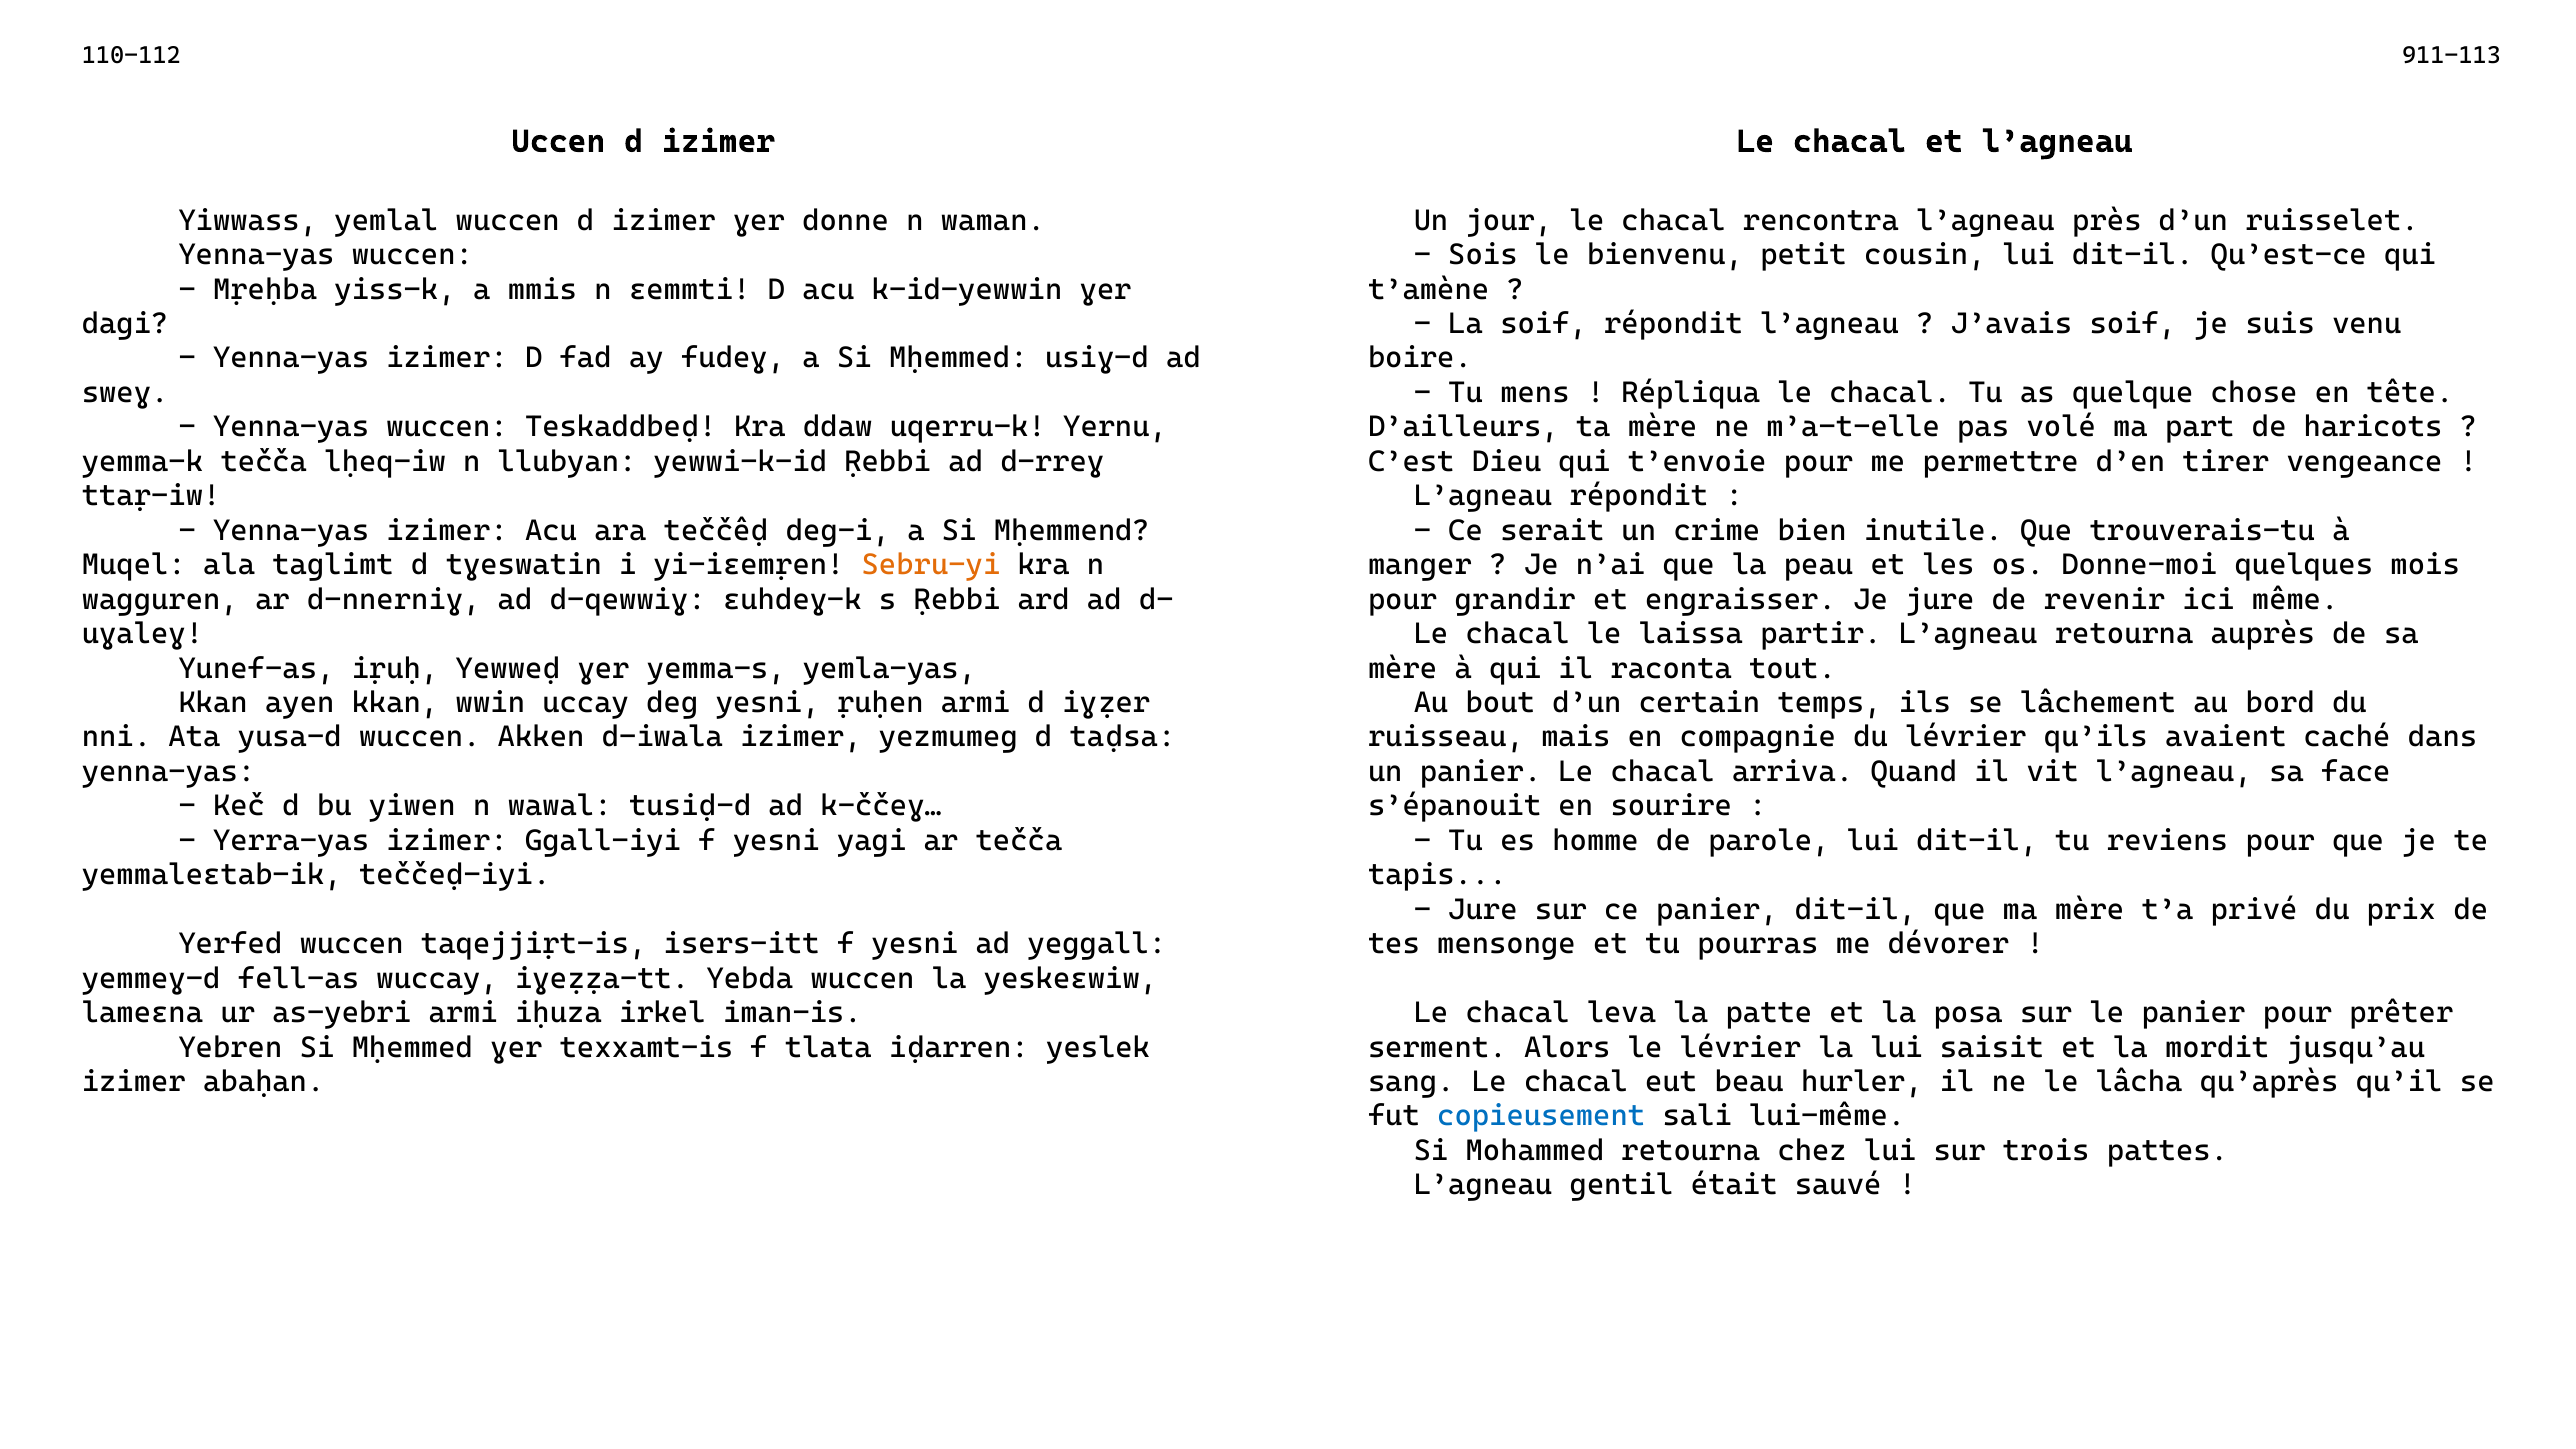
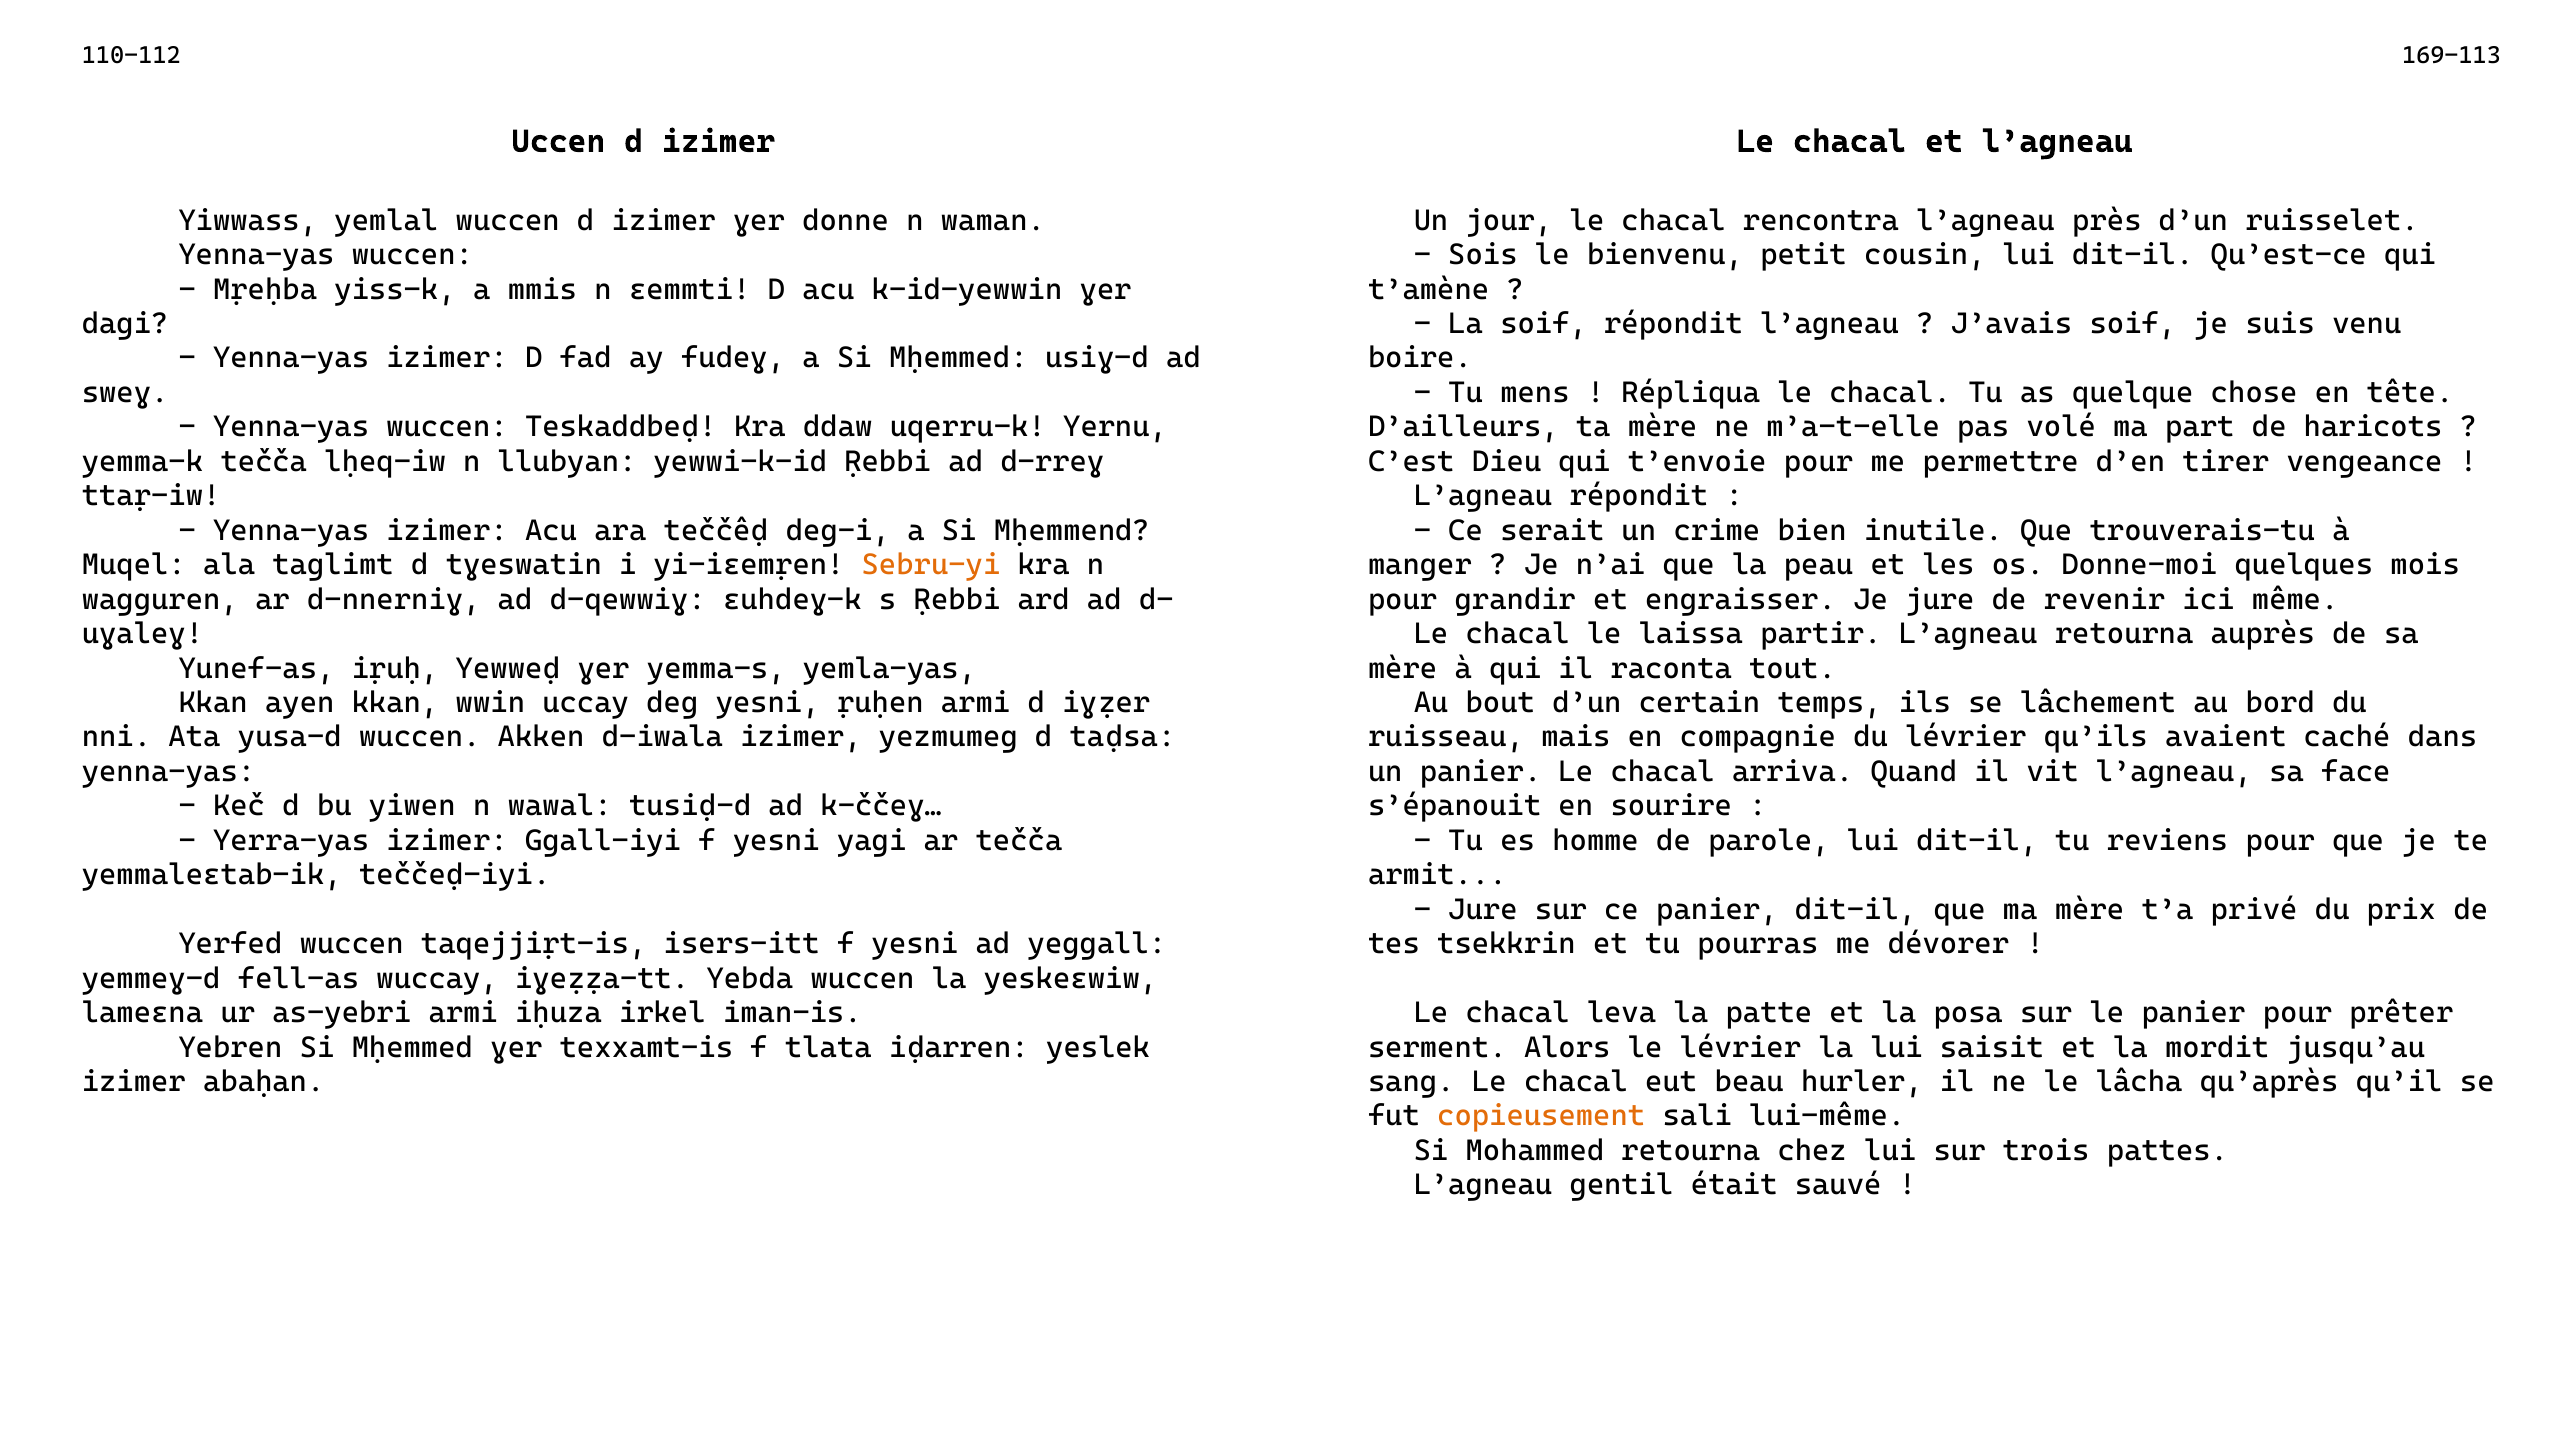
911-113: 911-113 -> 169-113 (2451, 56)
tapis: tapis -> armit (1437, 875)
mensonge: mensonge -> tsekkrin (1506, 944)
copieusement colour: blue -> orange (1541, 1116)
